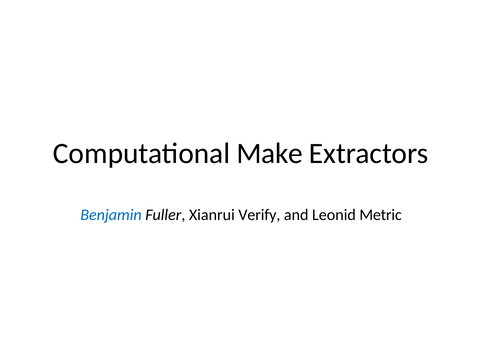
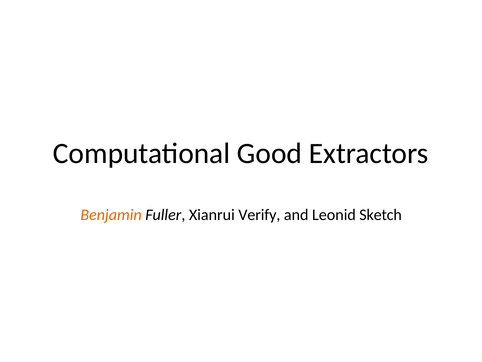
Make: Make -> Good (269, 153)
Benjamin colour: blue -> orange (111, 215)
Metric: Metric -> Sketch (381, 215)
